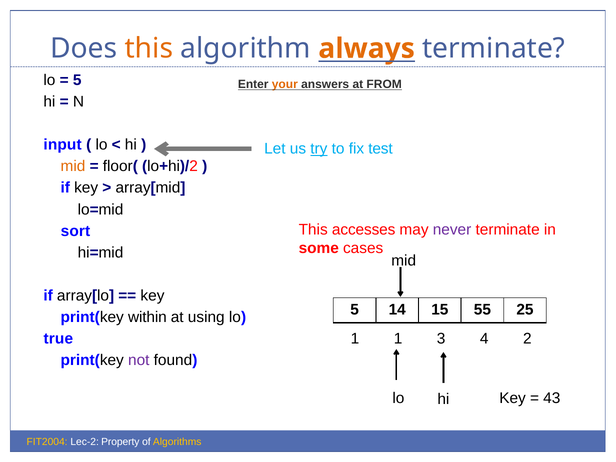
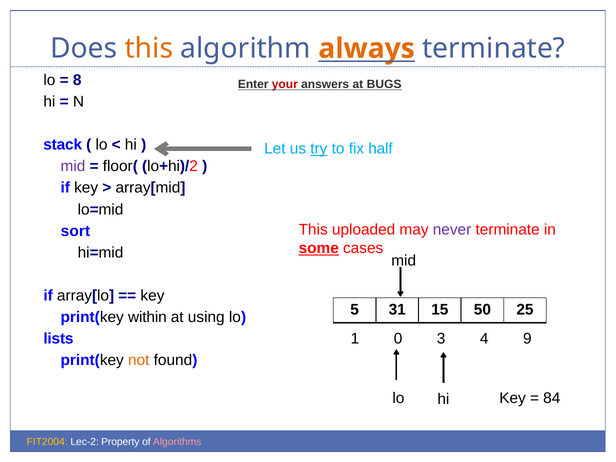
5: 5 -> 8 (77, 80)
your colour: orange -> red (285, 85)
FROM: FROM -> BUGS (384, 85)
input: input -> stack (63, 145)
test: test -> half (380, 149)
mid colour: orange -> purple (73, 166)
accesses: accesses -> uploaded (364, 230)
some underline: none -> present (319, 248)
14: 14 -> 31 (397, 310)
55: 55 -> 50 (482, 310)
1 1: 1 -> 0 (398, 339)
2: 2 -> 9 (527, 339)
true: true -> lists (58, 339)
not colour: purple -> orange (139, 360)
43: 43 -> 84 (552, 398)
Algorithms colour: yellow -> pink (177, 442)
